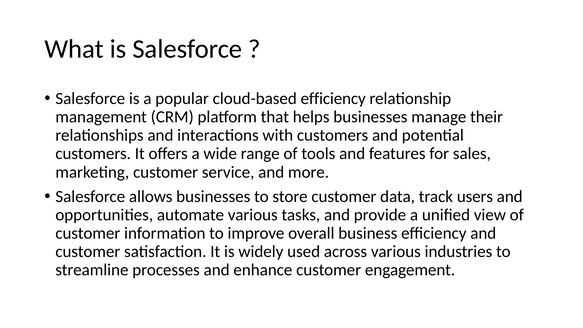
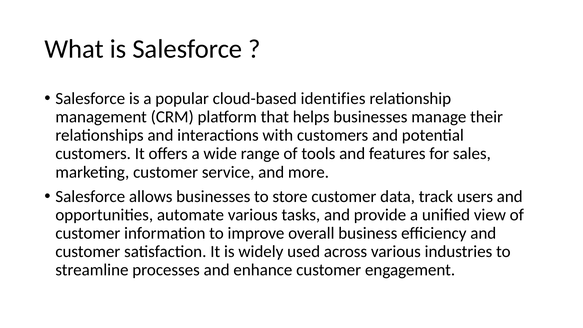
cloud-based efficiency: efficiency -> identifies (333, 99)
